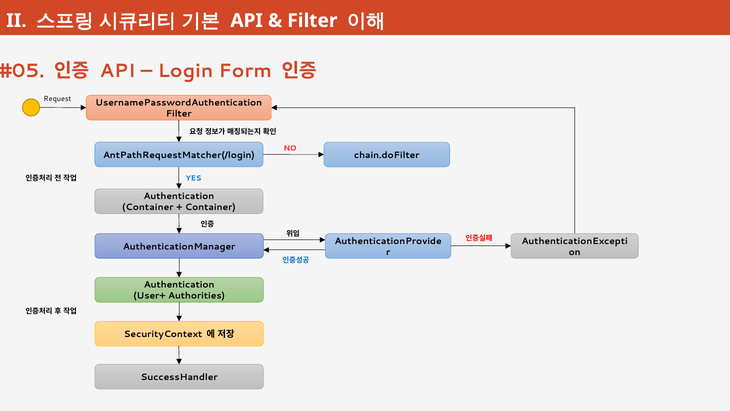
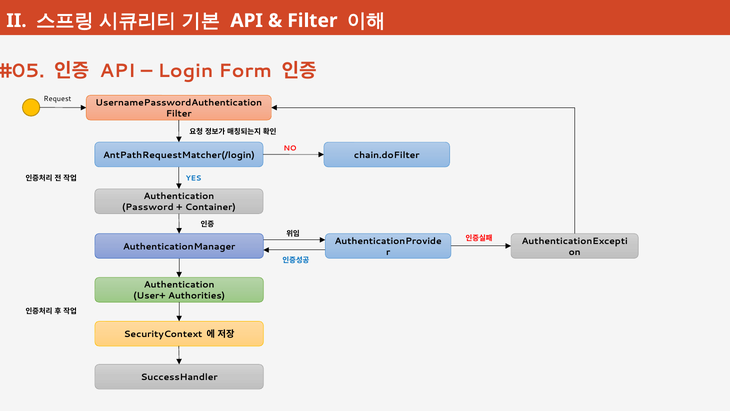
Container: Container -> Password (148, 207)
